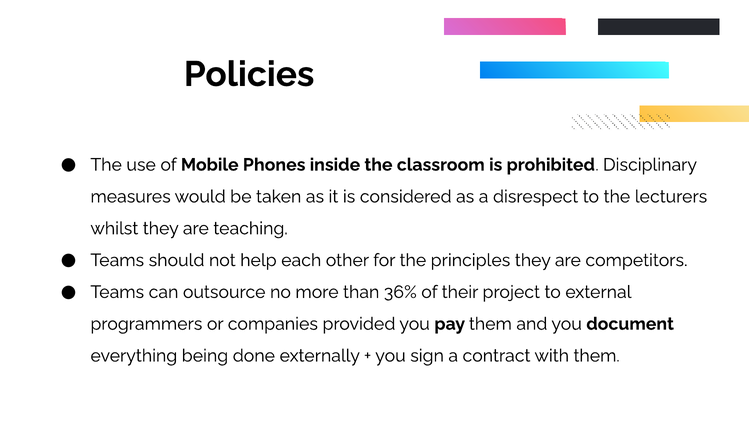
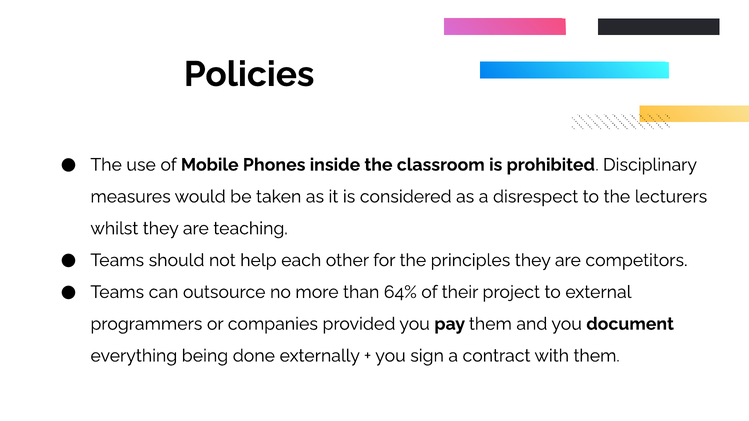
36%: 36% -> 64% (400, 292)
